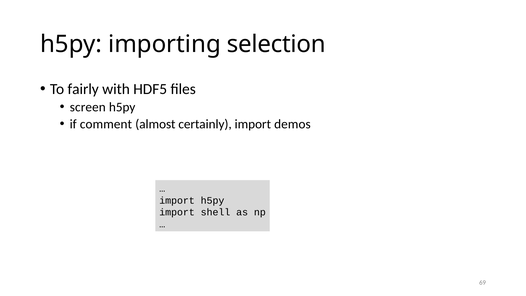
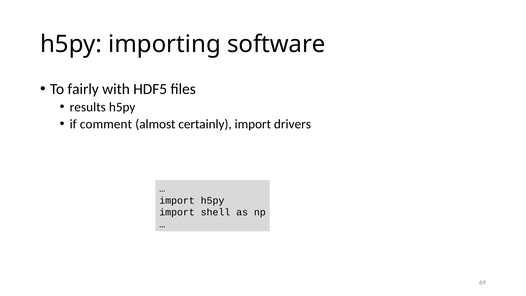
selection: selection -> software (276, 44)
screen: screen -> results (88, 107)
demos: demos -> drivers (292, 124)
